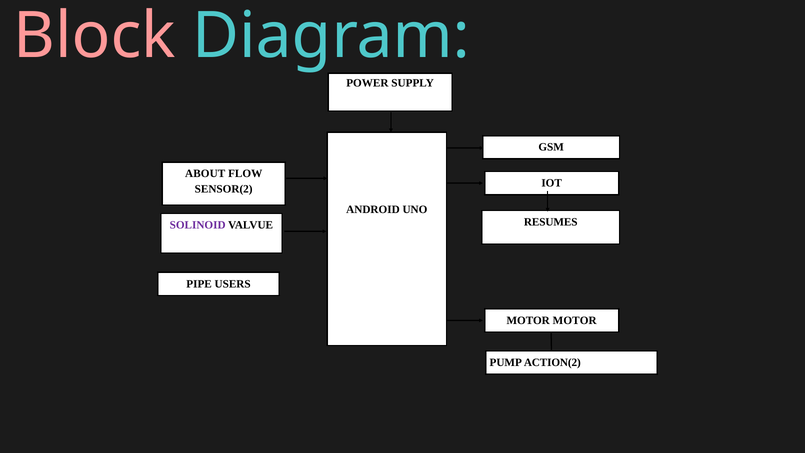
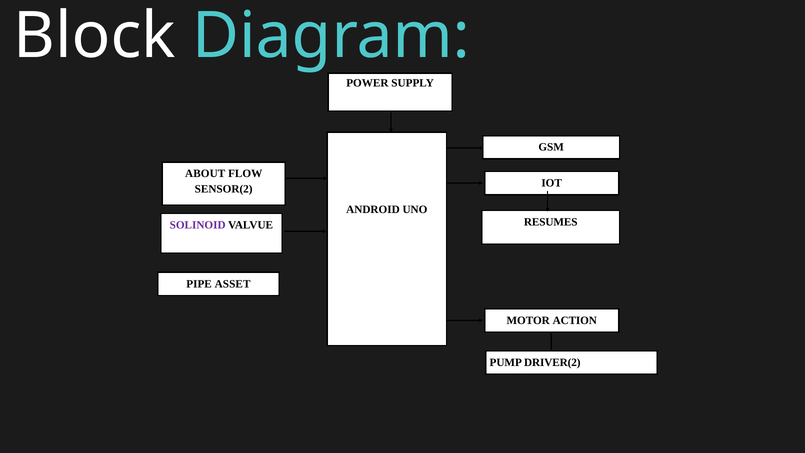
Block colour: pink -> white (95, 36)
USERS: USERS -> ASSET (233, 284)
MOTOR MOTOR: MOTOR -> ACTION (575, 320)
ACTION(2: ACTION(2 -> DRIVER(2 (552, 362)
